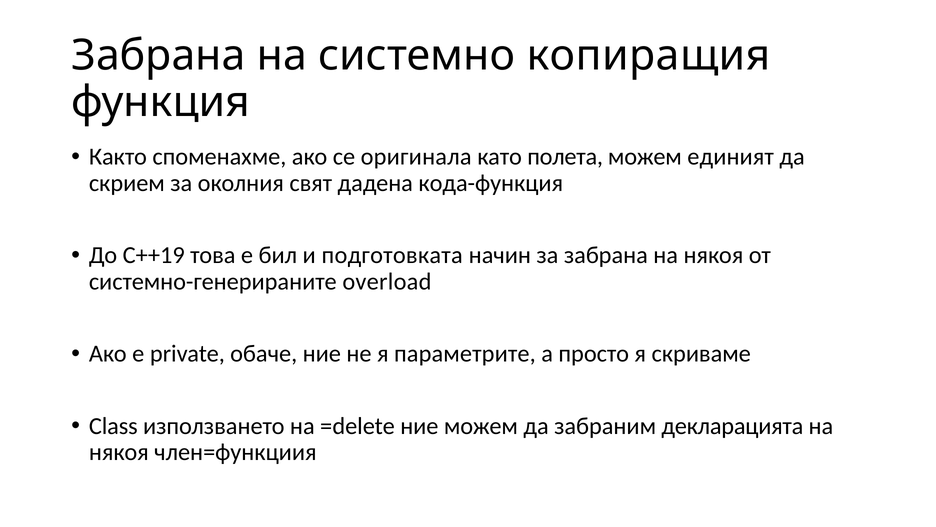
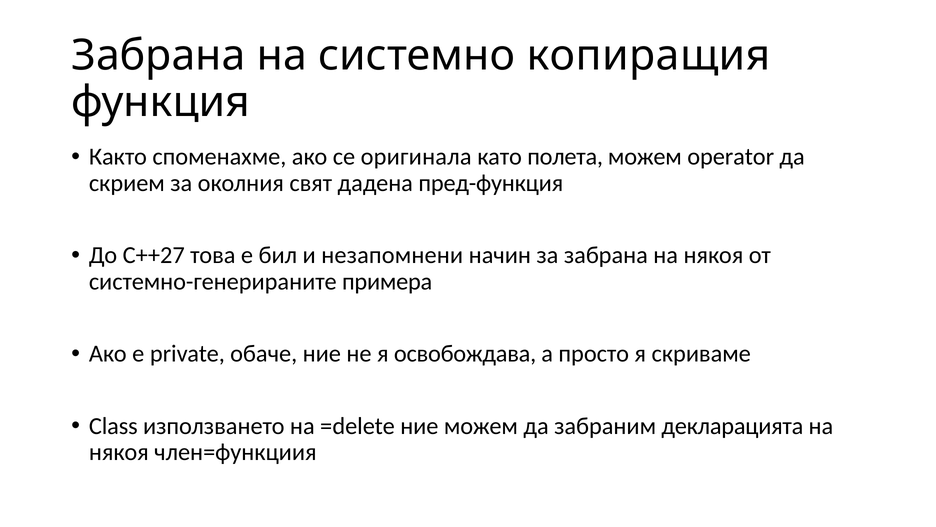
единият: единият -> operator (731, 157)
кодa-функция: кодa-функция -> пред-функция (491, 183)
С++19: С++19 -> С++27 (154, 255)
подготовката: подготовката -> незапомнени (392, 255)
overload: overload -> примера (387, 281)
параметрите: параметрите -> освобождава (465, 354)
